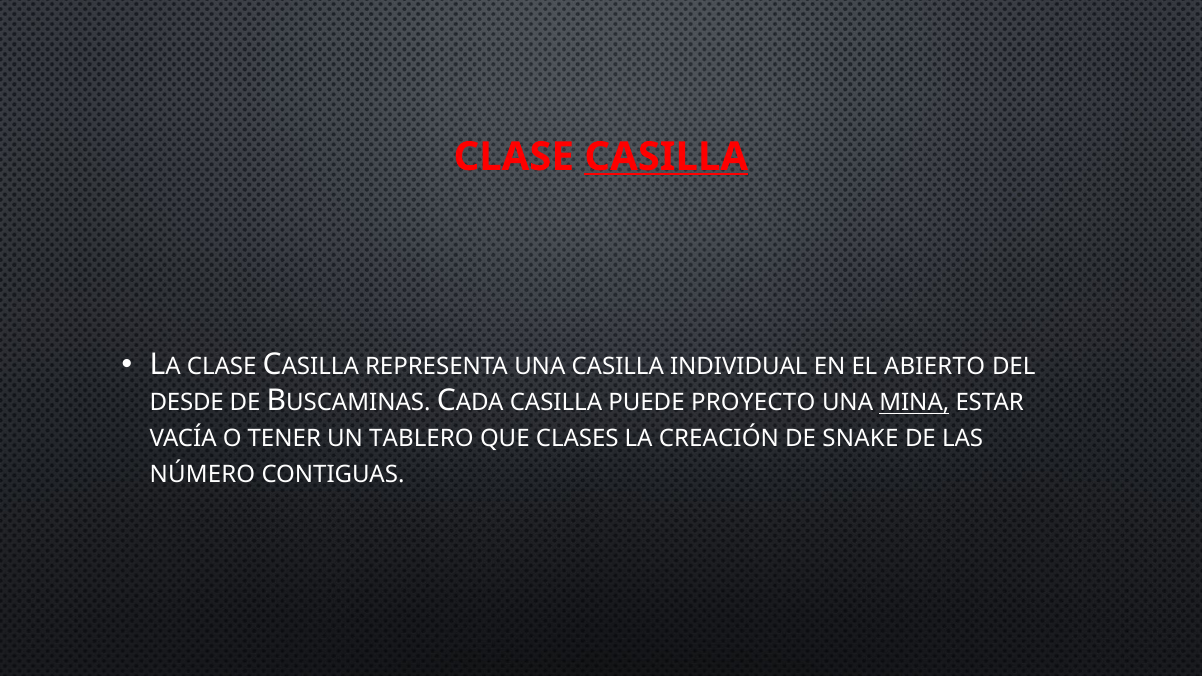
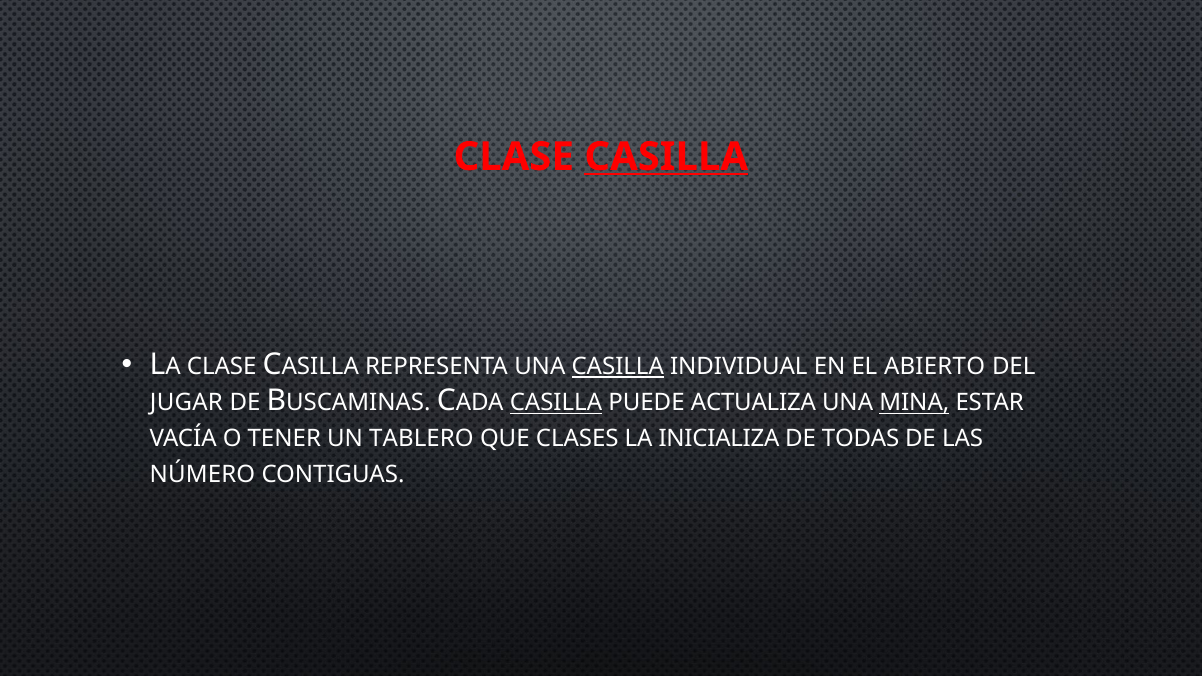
CASILLA underline: none -> present (618, 367)
DESDE: DESDE -> JUGAR (186, 403)
CASILLA underline: none -> present (556, 403)
PROYECTO: PROYECTO -> ACTUALIZA (753, 403)
CREACIÓN: CREACIÓN -> INICIALIZA (719, 439)
SNAKE: SNAKE -> TODAS (861, 439)
